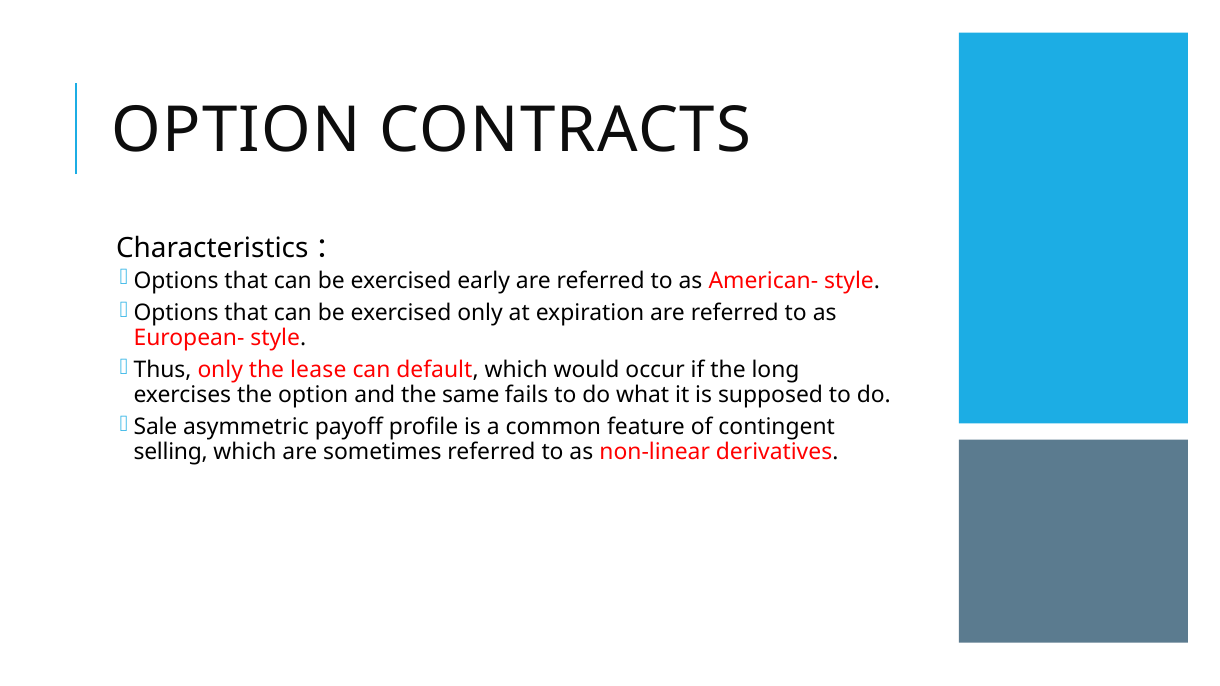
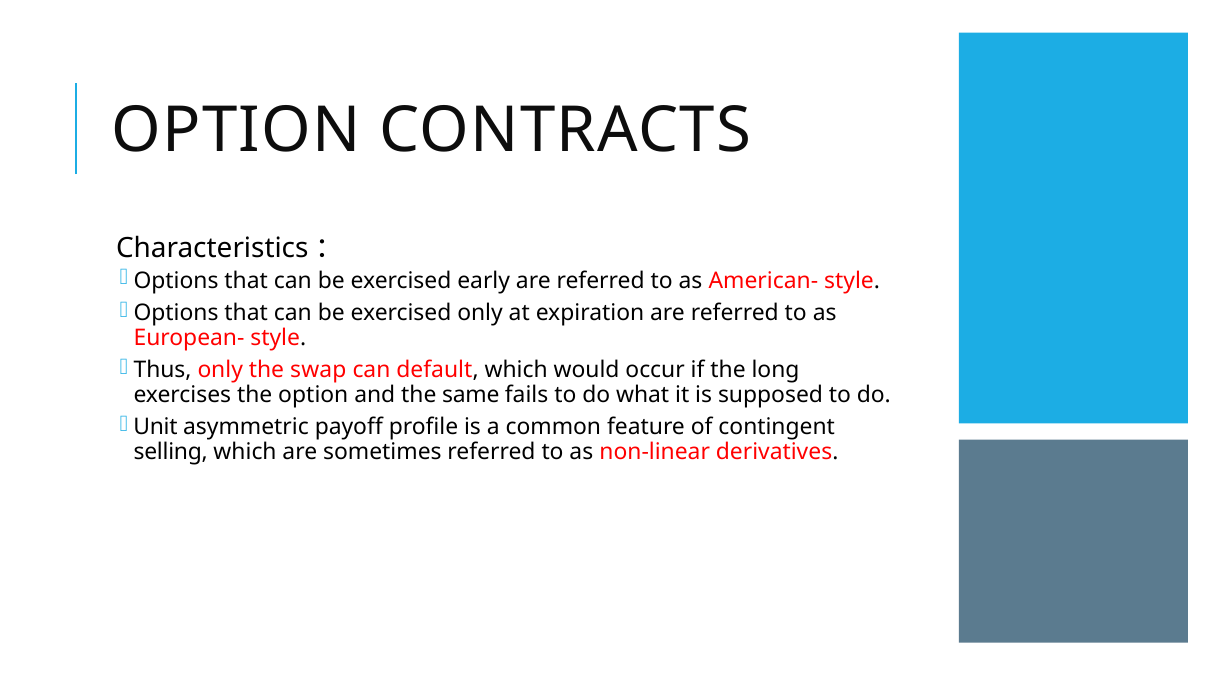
lease: lease -> swap (318, 370)
Sale: Sale -> Unit (156, 427)
